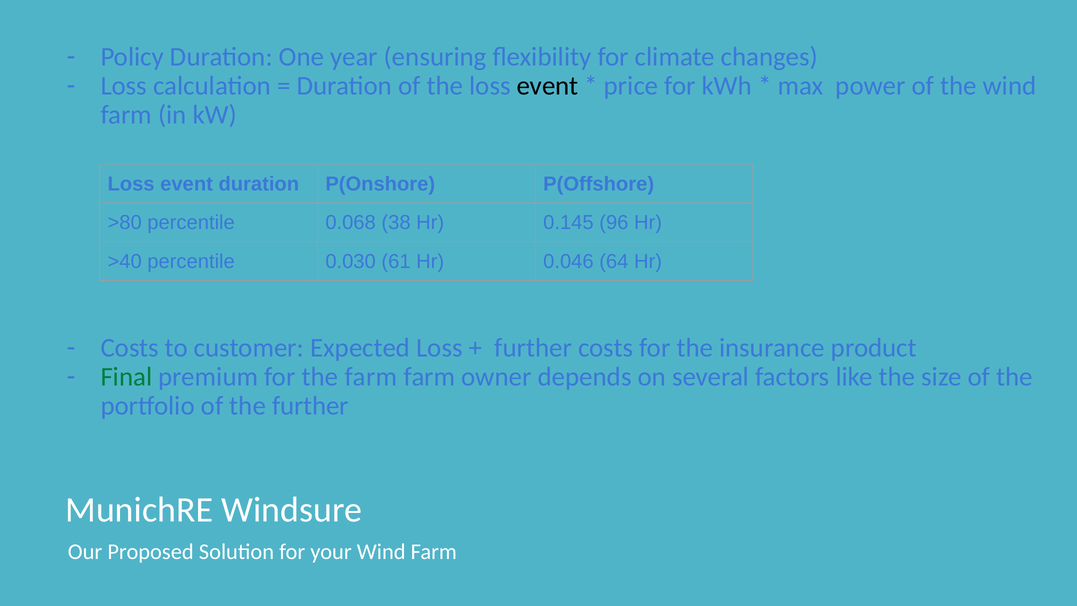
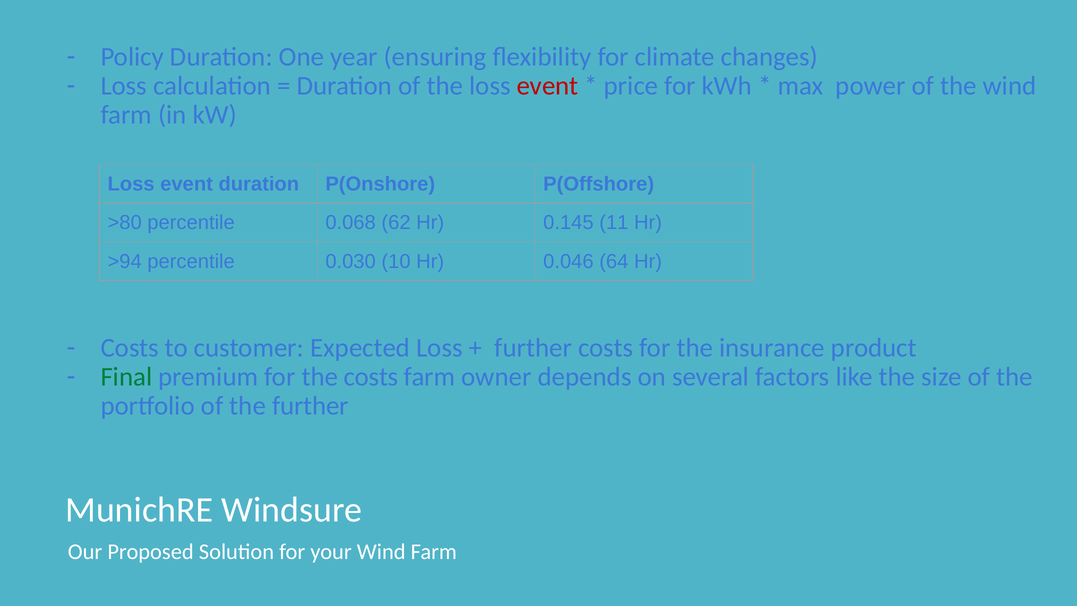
event colour: black -> red (548, 86)
38: 38 -> 62 (396, 223)
96: 96 -> 11 (614, 223)
>40: >40 -> >94 (125, 261)
61: 61 -> 10 (396, 261)
the farm: farm -> costs (371, 377)
